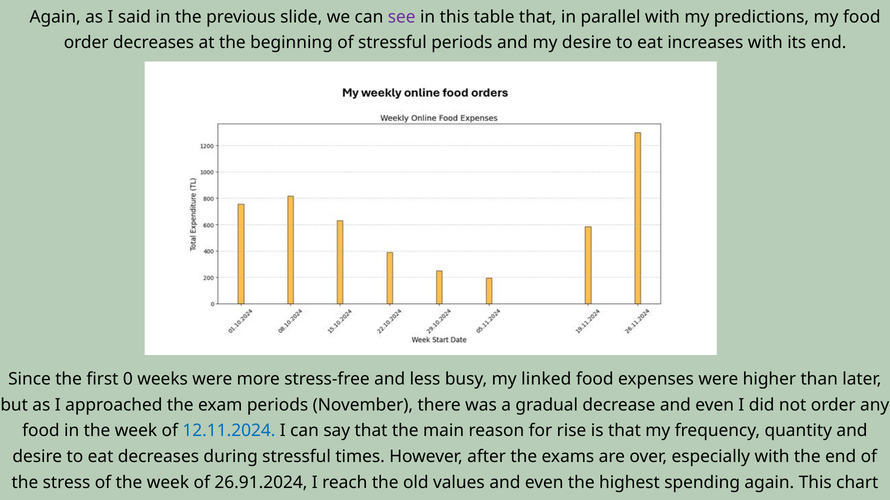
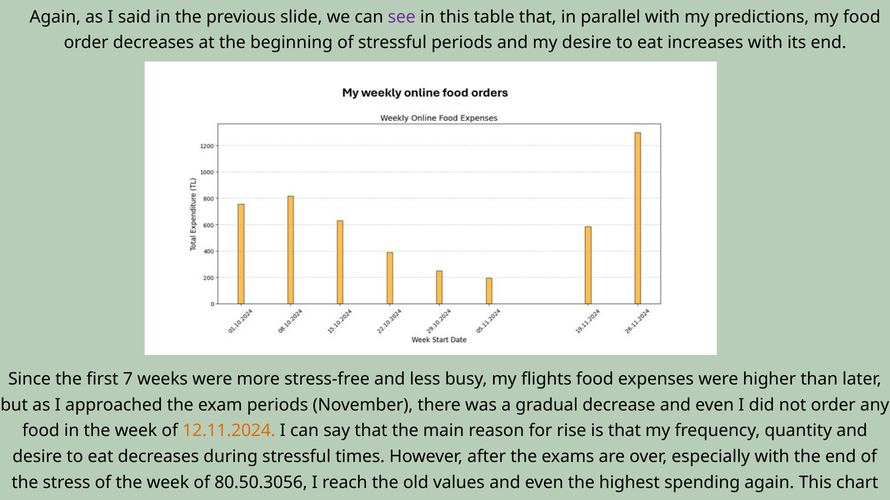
0: 0 -> 7 (128, 379)
linked: linked -> flights (546, 379)
12.11.2024 colour: blue -> orange (229, 431)
26.91.2024: 26.91.2024 -> 80.50.3056 (261, 483)
